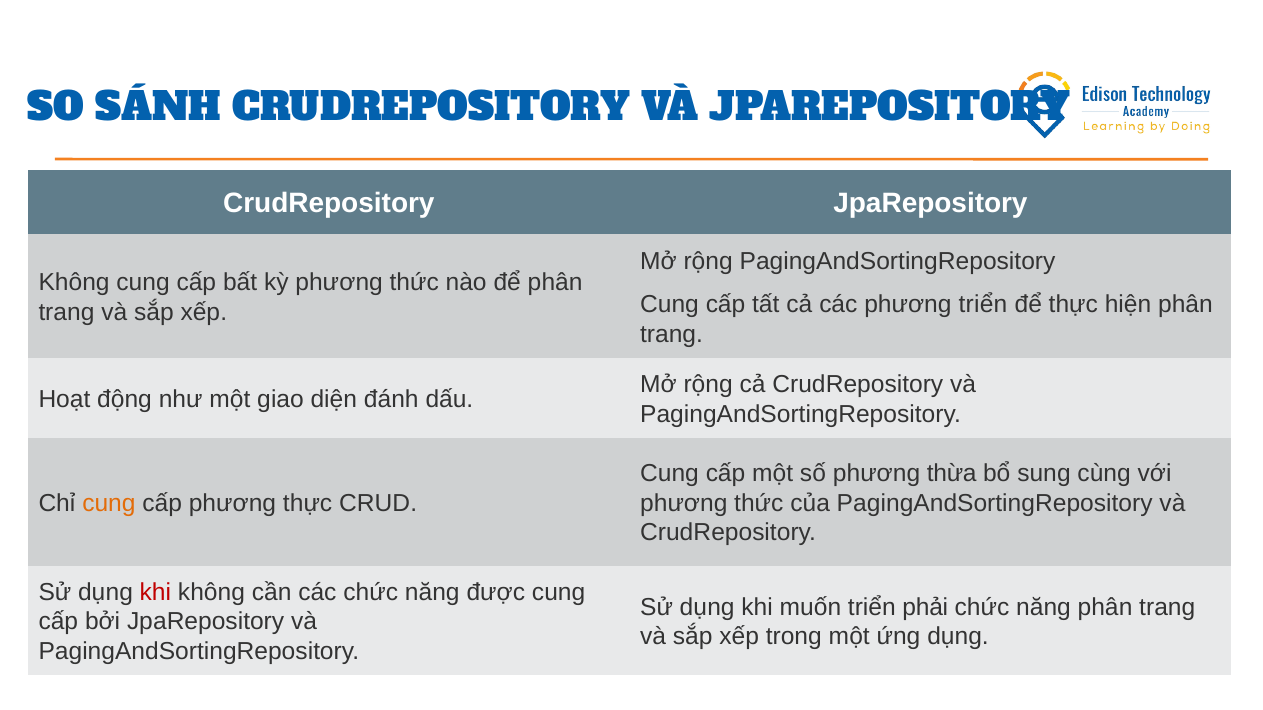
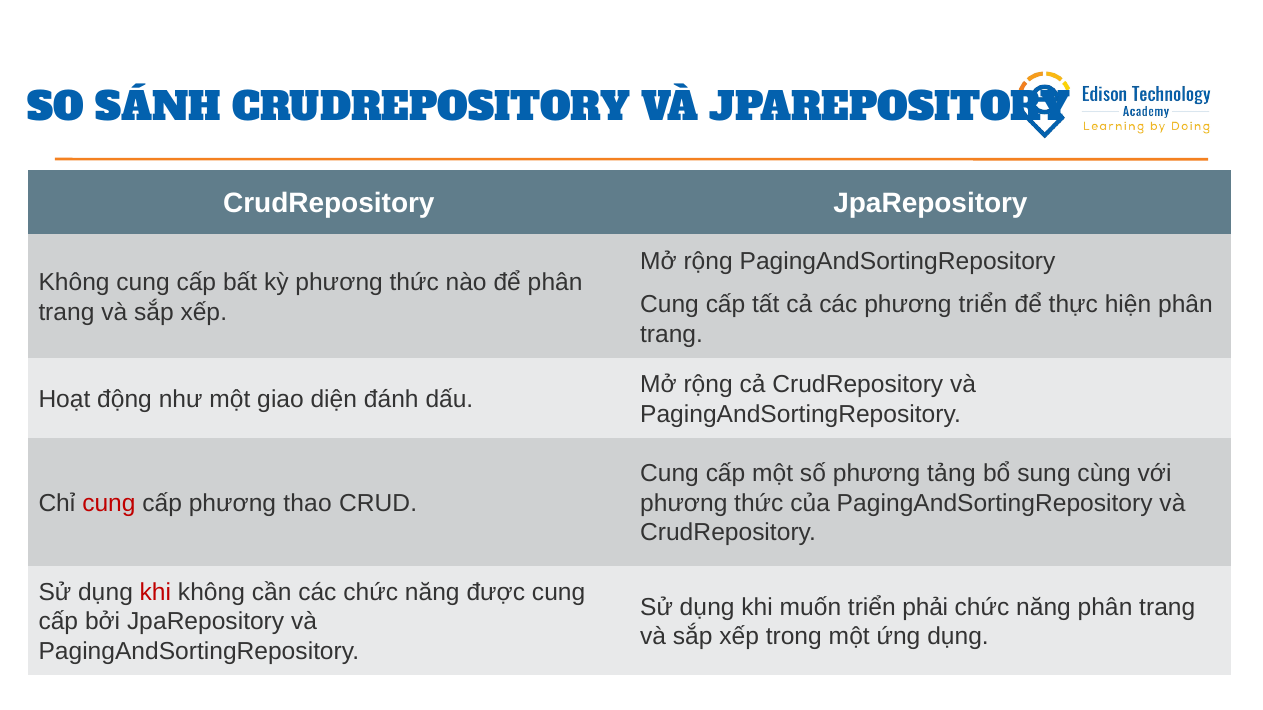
thừa: thừa -> tảng (951, 474)
cung colour: orange -> red (109, 504)
phương thực: thực -> thao (308, 504)
